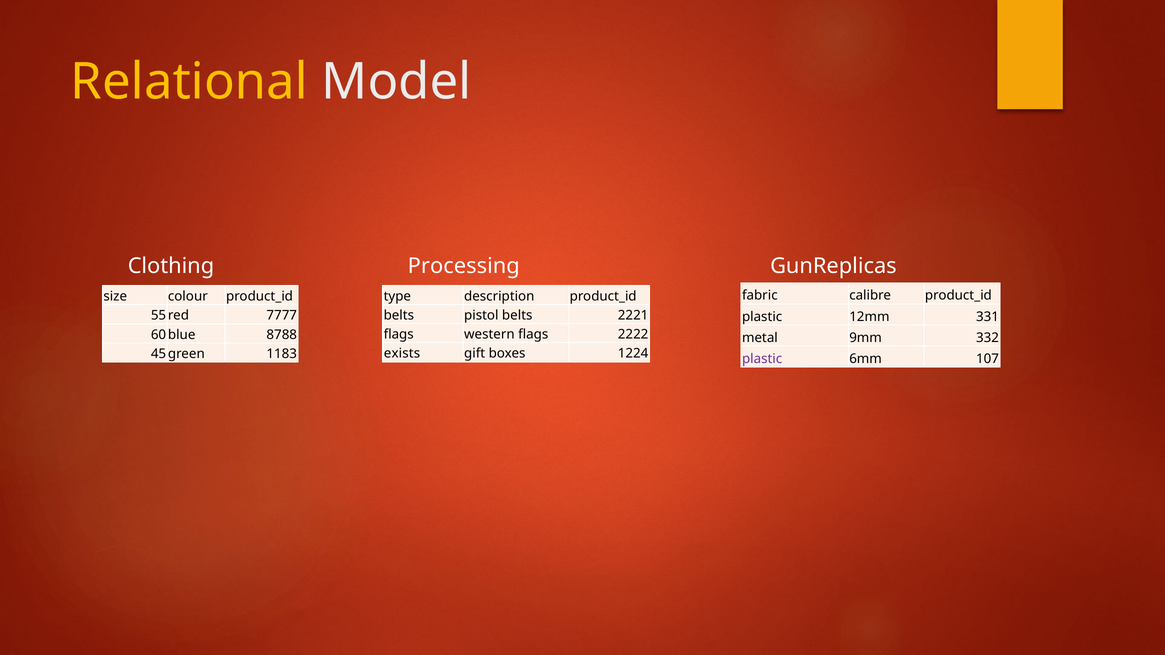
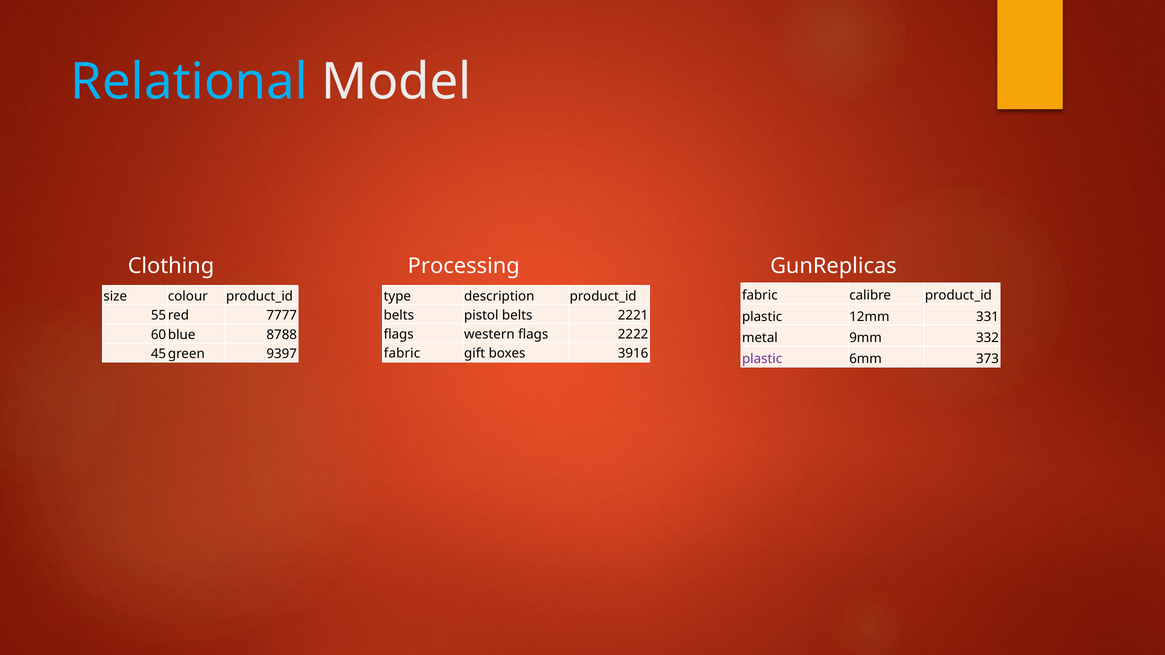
Relational colour: yellow -> light blue (189, 82)
exists: exists -> fabric (402, 354)
1224: 1224 -> 3916 (633, 354)
1183: 1183 -> 9397 (282, 354)
107: 107 -> 373 (988, 359)
